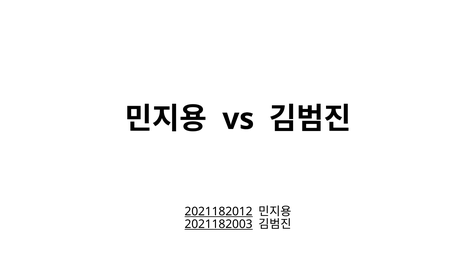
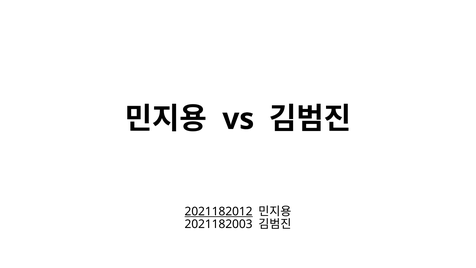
2021182003 underline: present -> none (219, 224)
